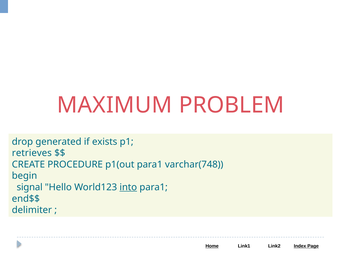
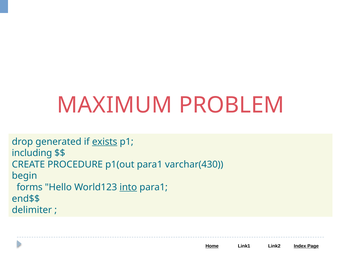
exists underline: none -> present (105, 142)
retrieves: retrieves -> including (32, 153)
varchar(748: varchar(748 -> varchar(430 (194, 164)
signal: signal -> forms (30, 187)
